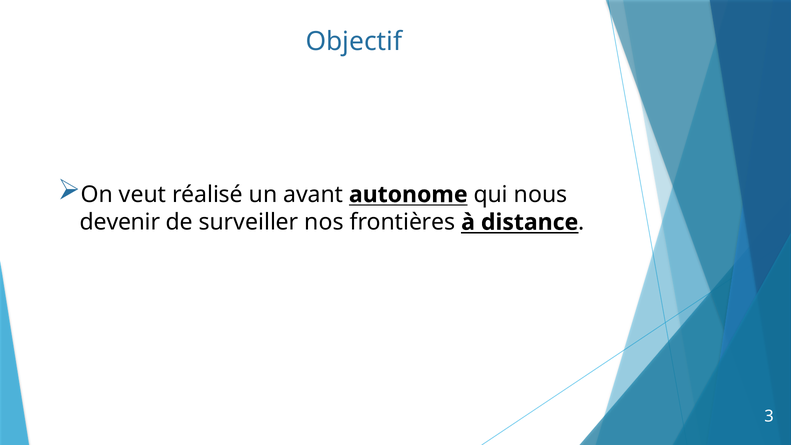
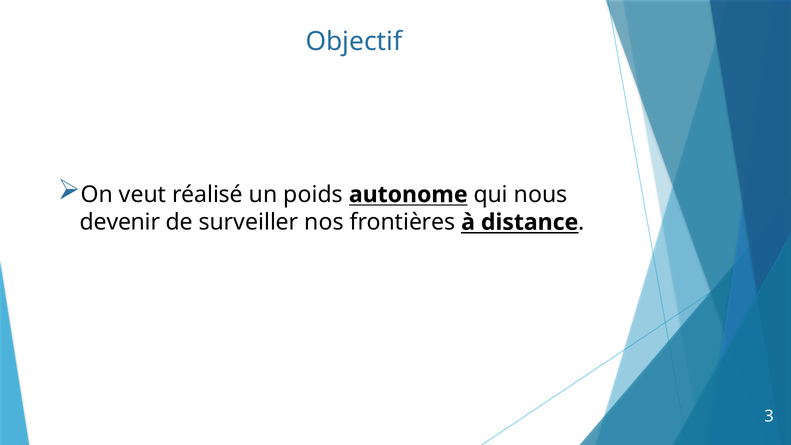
avant: avant -> poids (313, 195)
